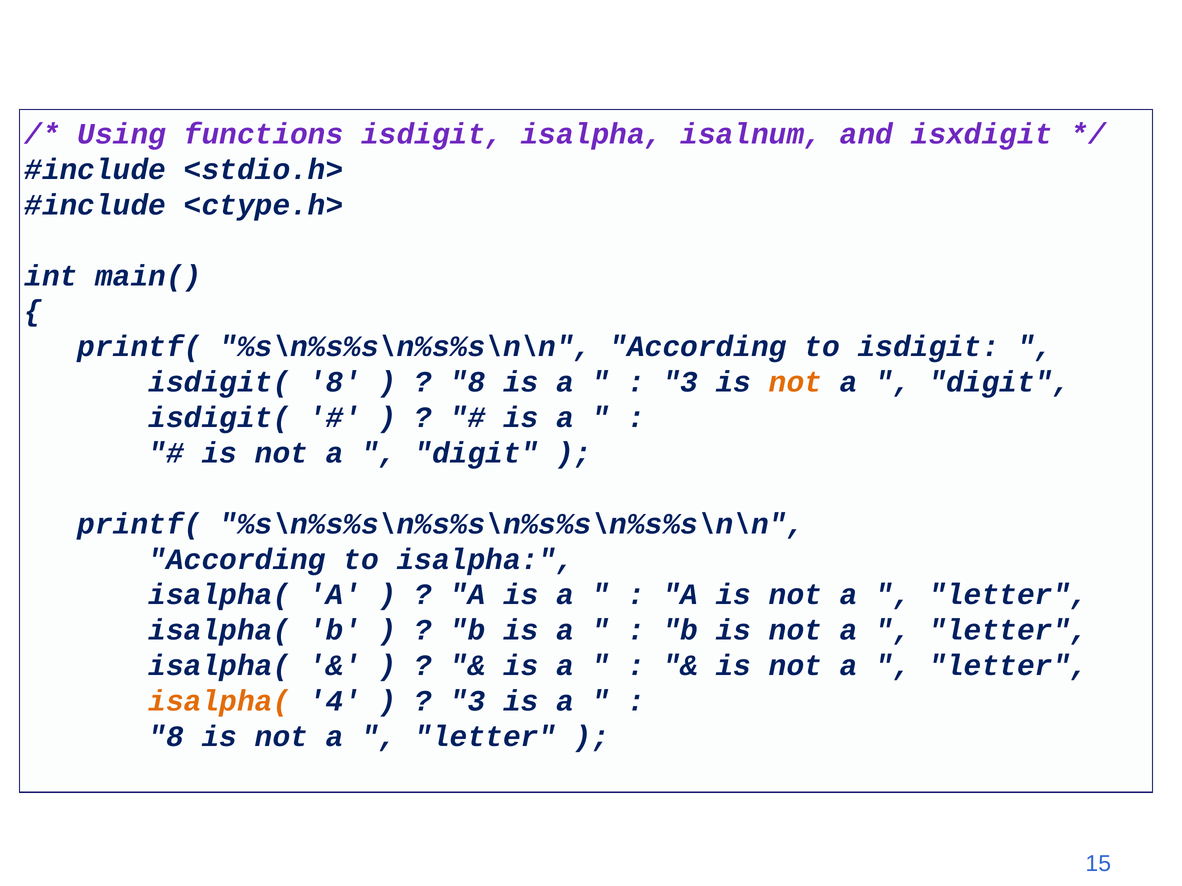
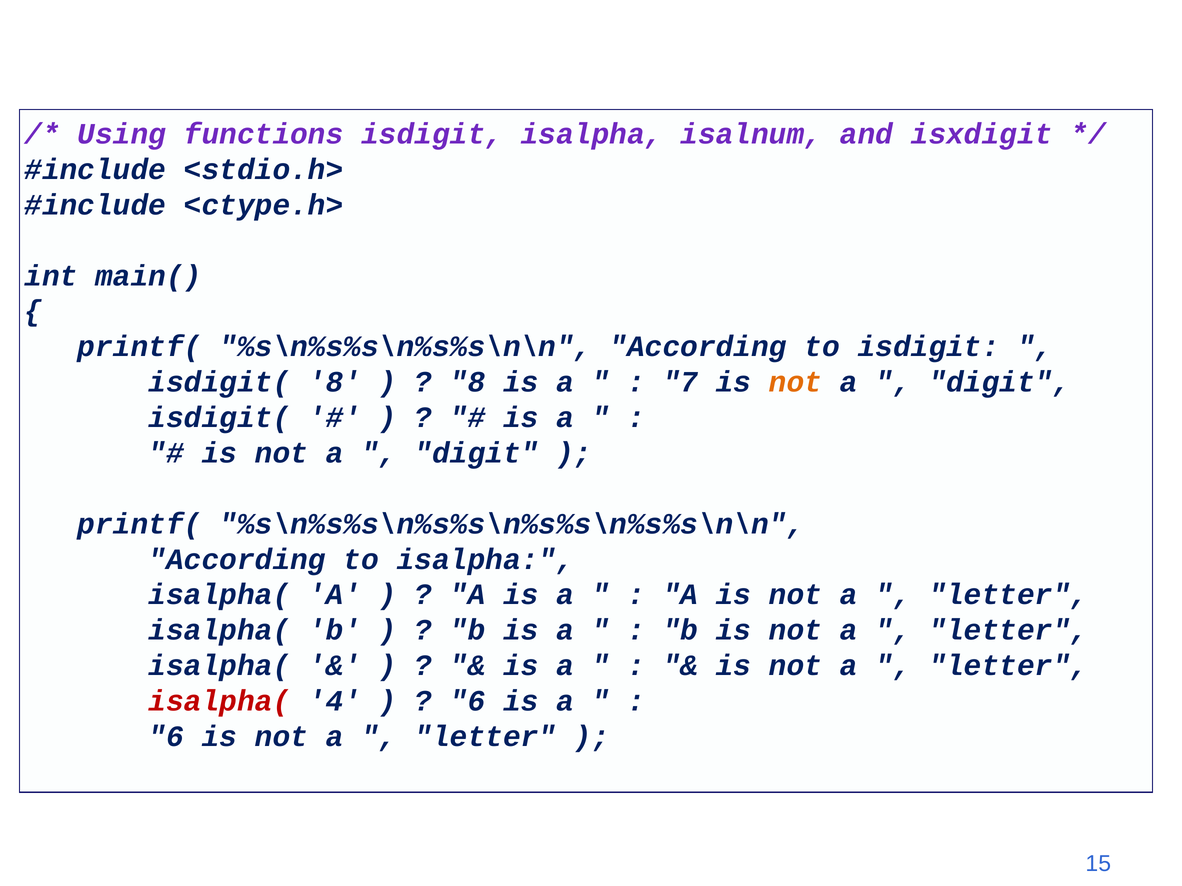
3: 3 -> 7 (680, 382)
isalpha( colour: orange -> red (219, 701)
3: 3 -> 6 (468, 701)
8: 8 -> 6 (166, 737)
